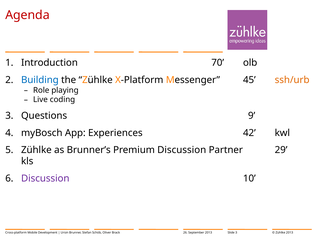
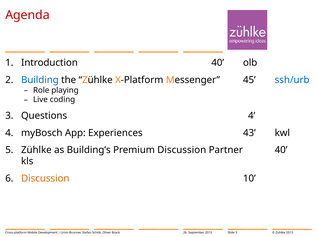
Introduction 70: 70 -> 40 (218, 63)
ssh/urb colour: orange -> blue (292, 80)
Questions 9: 9 -> 4 (252, 116)
42: 42 -> 43 (249, 133)
Brunner’s: Brunner’s -> Building’s (89, 150)
Partner 29: 29 -> 40 (281, 150)
Discussion colour: purple -> orange (45, 179)
